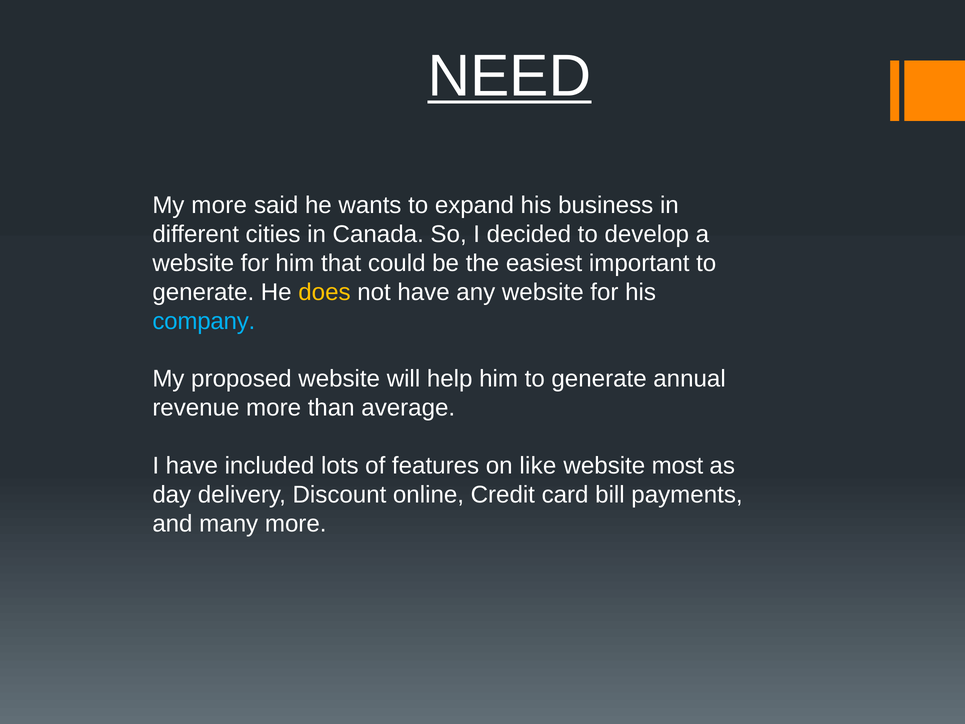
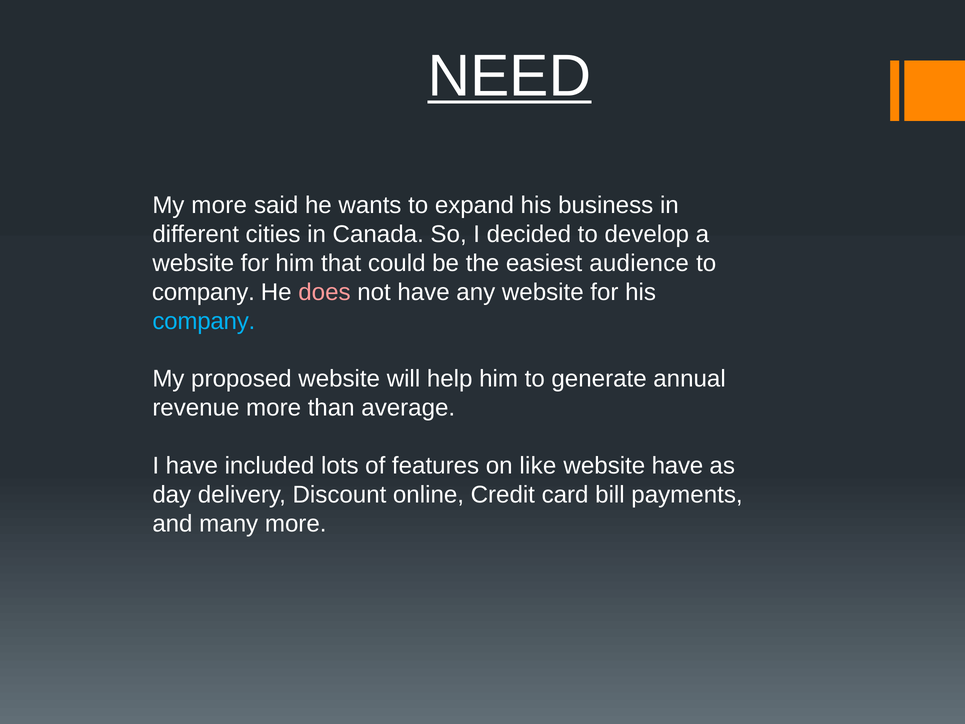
important: important -> audience (639, 263)
generate: generate -> company (203, 292)
does colour: yellow -> pink (324, 292)
website most: most -> have (677, 466)
